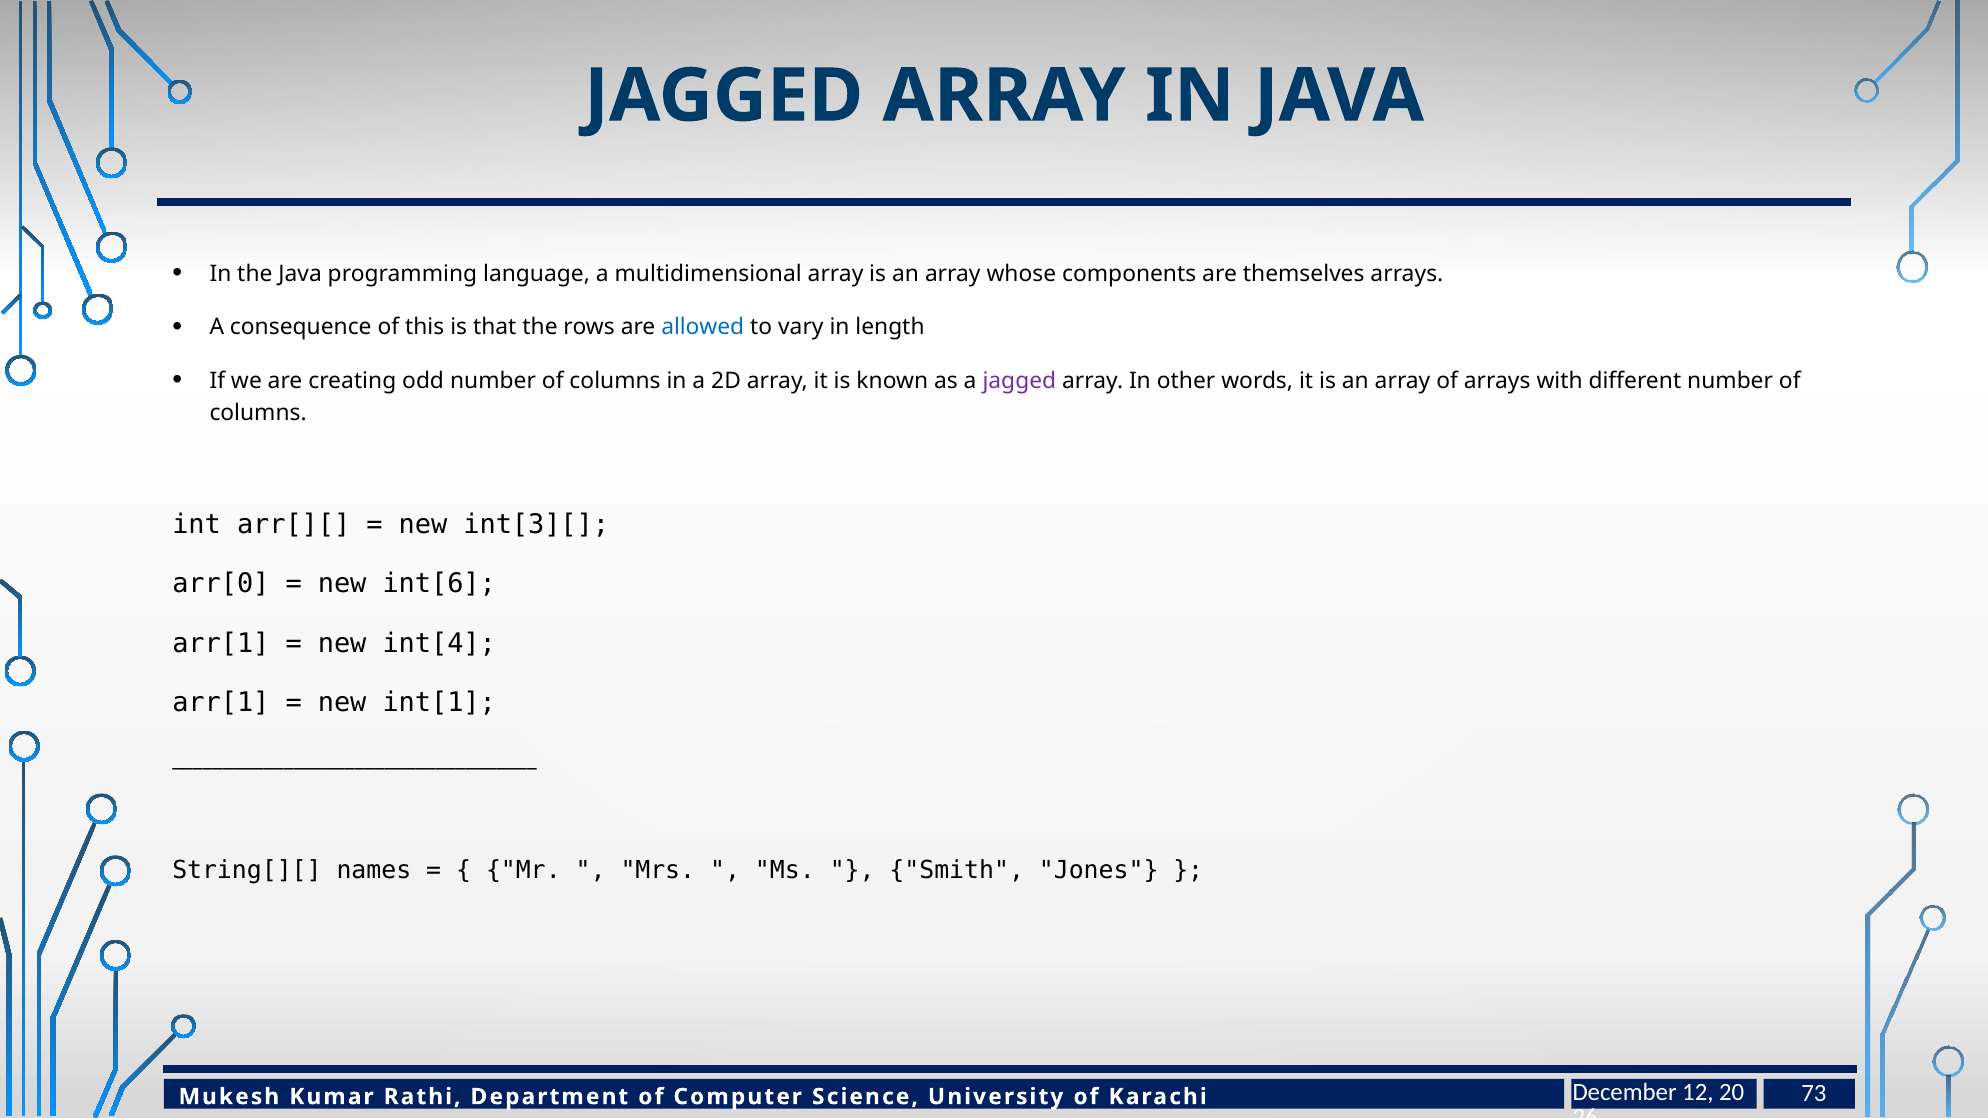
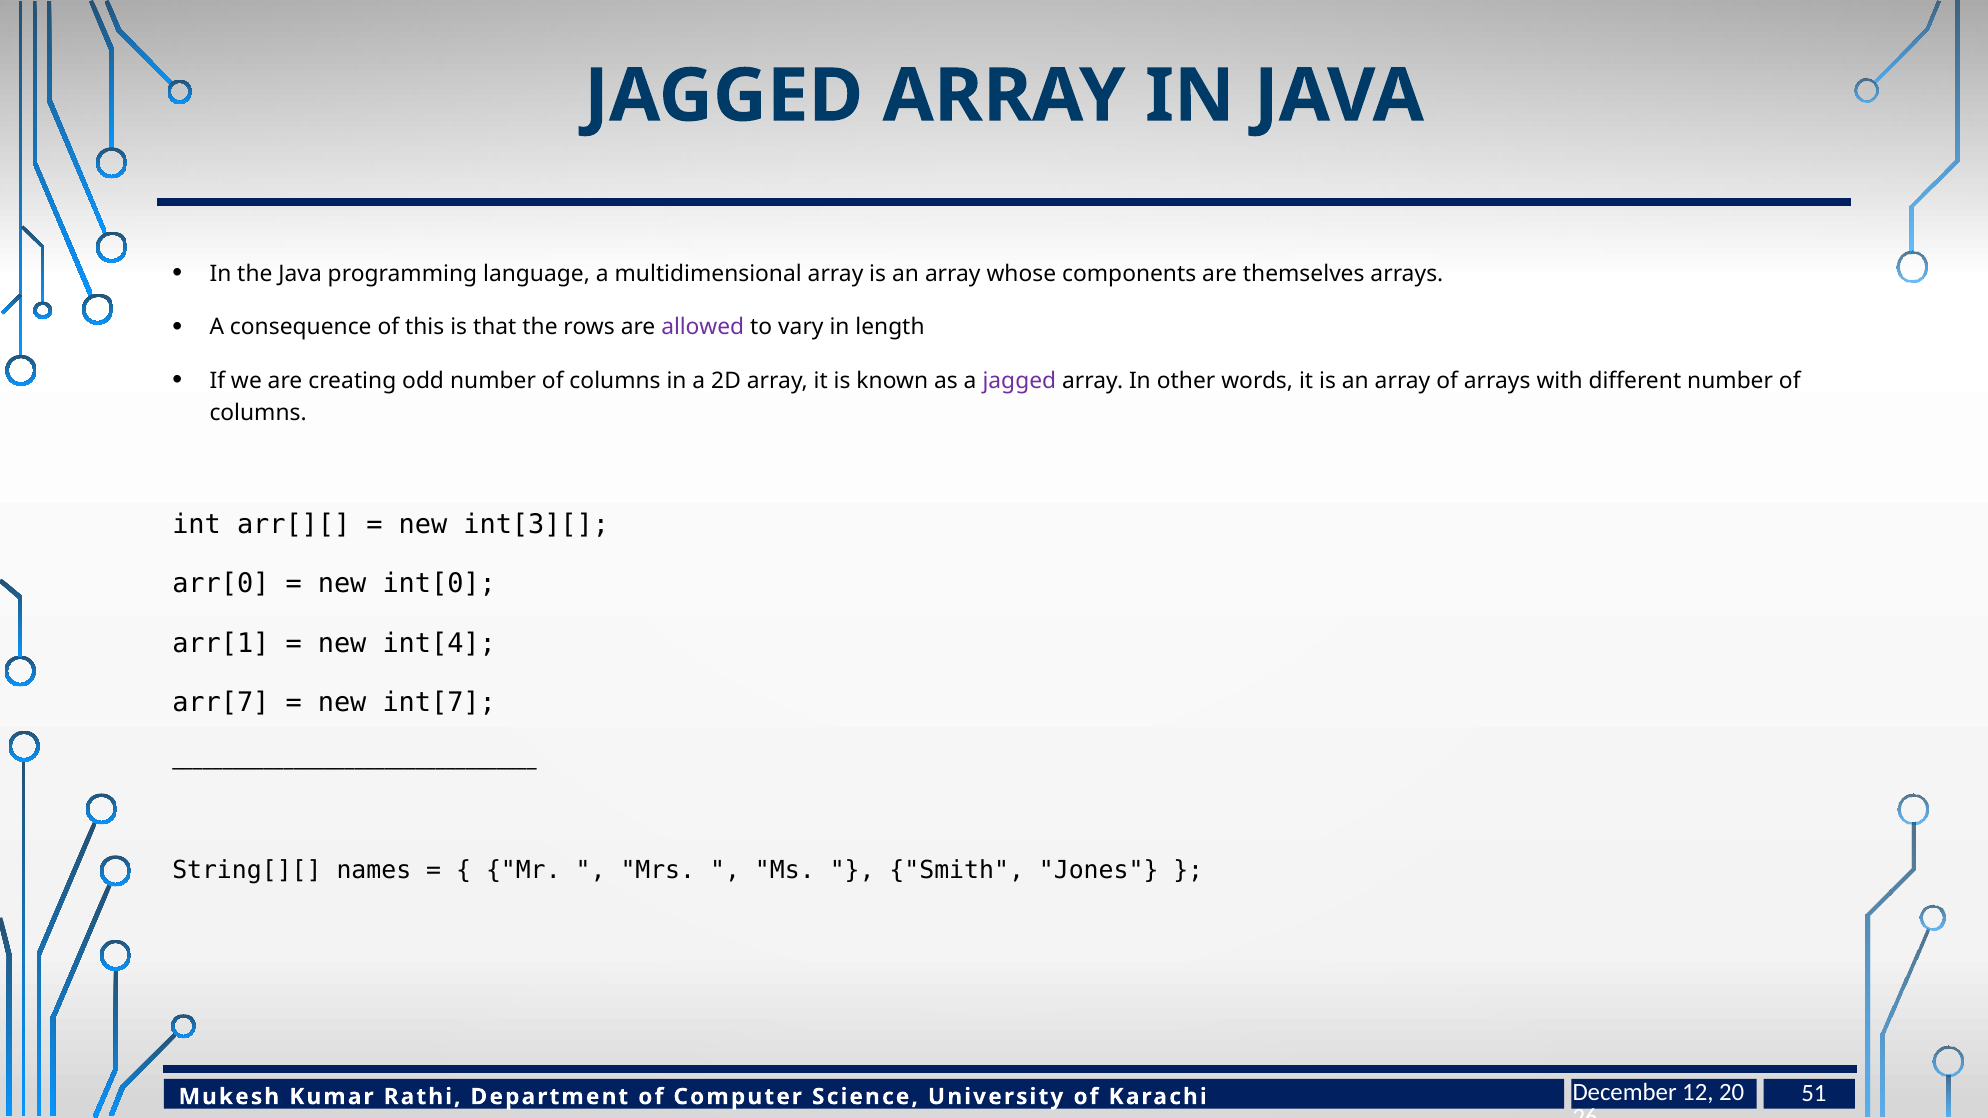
allowed colour: blue -> purple (703, 327)
int[6: int[6 -> int[0 (439, 584)
arr[1: arr[1 -> arr[7 (221, 703)
int[1: int[1 -> int[7 (439, 703)
73: 73 -> 51 (1814, 1094)
